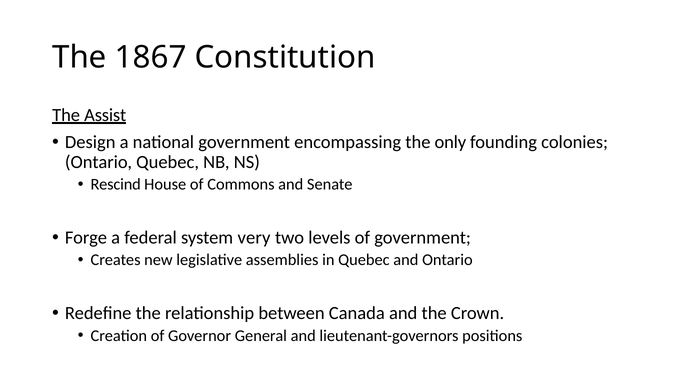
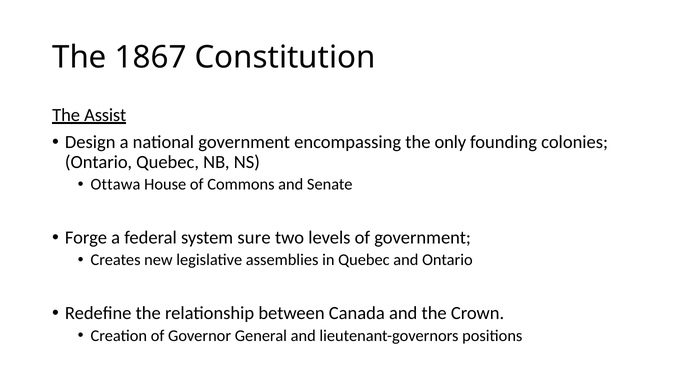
Rescind: Rescind -> Ottawa (116, 184)
very: very -> sure (254, 237)
